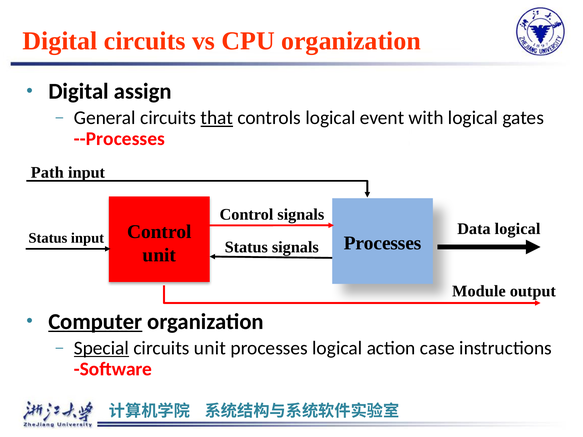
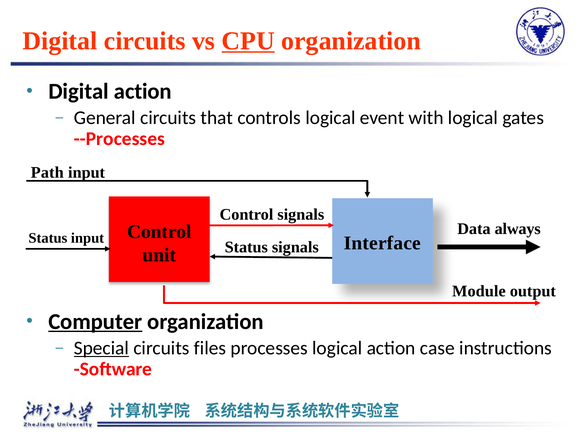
CPU underline: none -> present (248, 41)
Digital assign: assign -> action (143, 91)
that underline: present -> none (217, 118)
Data logical: logical -> always (518, 229)
Processes: Processes -> Interface (382, 243)
circuits unit: unit -> files (210, 348)
